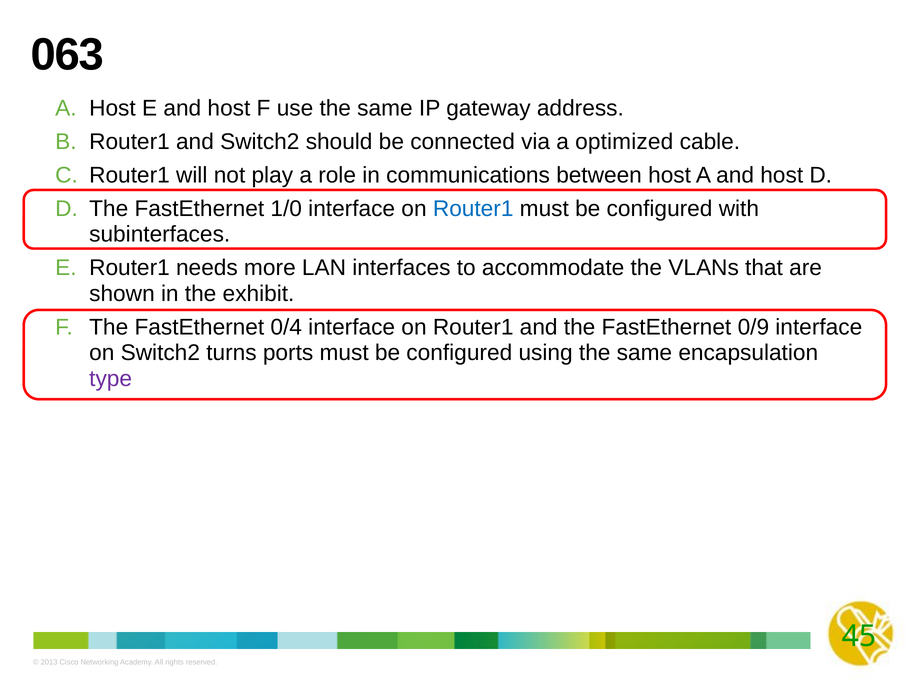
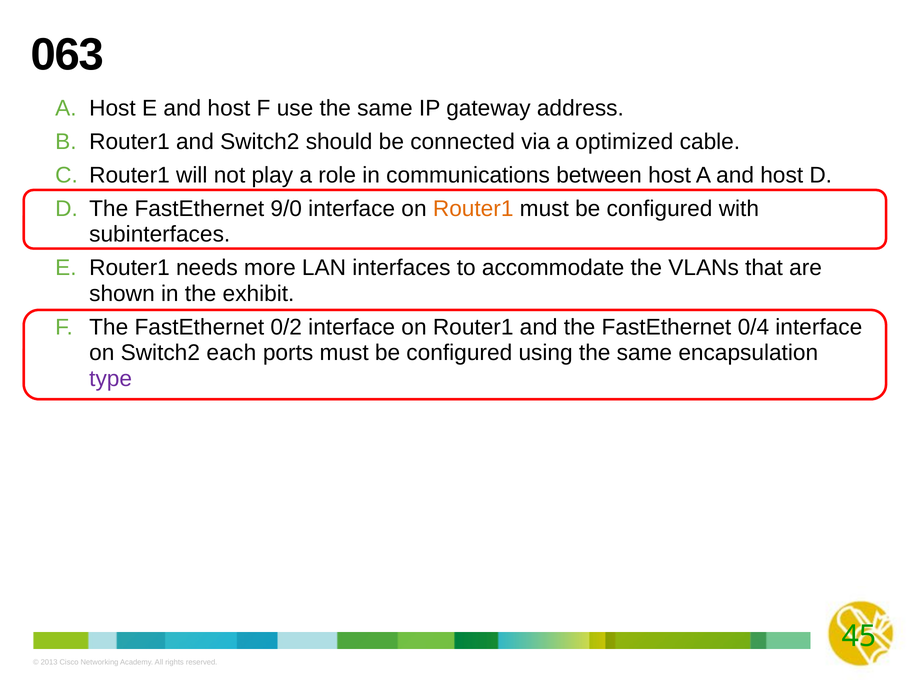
1/0: 1/0 -> 9/0 (286, 209)
Router1 colour: blue -> orange (473, 209)
0/4: 0/4 -> 0/2 (286, 327)
0/9: 0/9 -> 0/4 (753, 327)
turns: turns -> each (231, 353)
